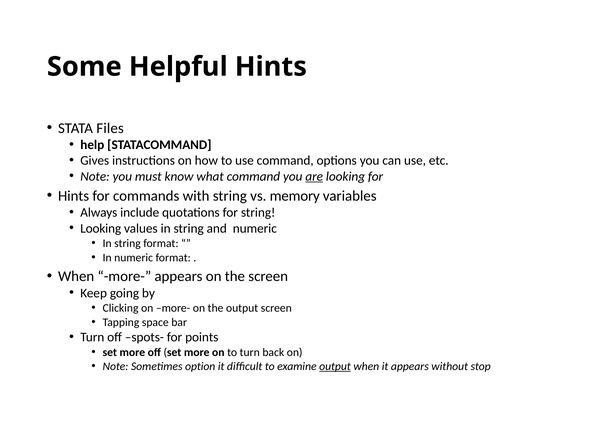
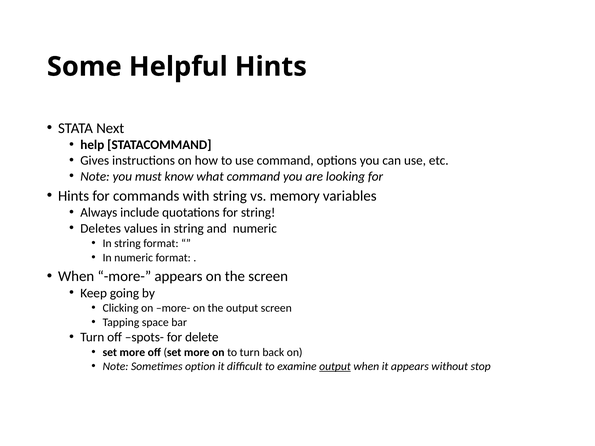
Files: Files -> Next (110, 128)
are underline: present -> none (314, 176)
Looking: Looking -> Deletes (101, 228)
points: points -> delete (202, 337)
